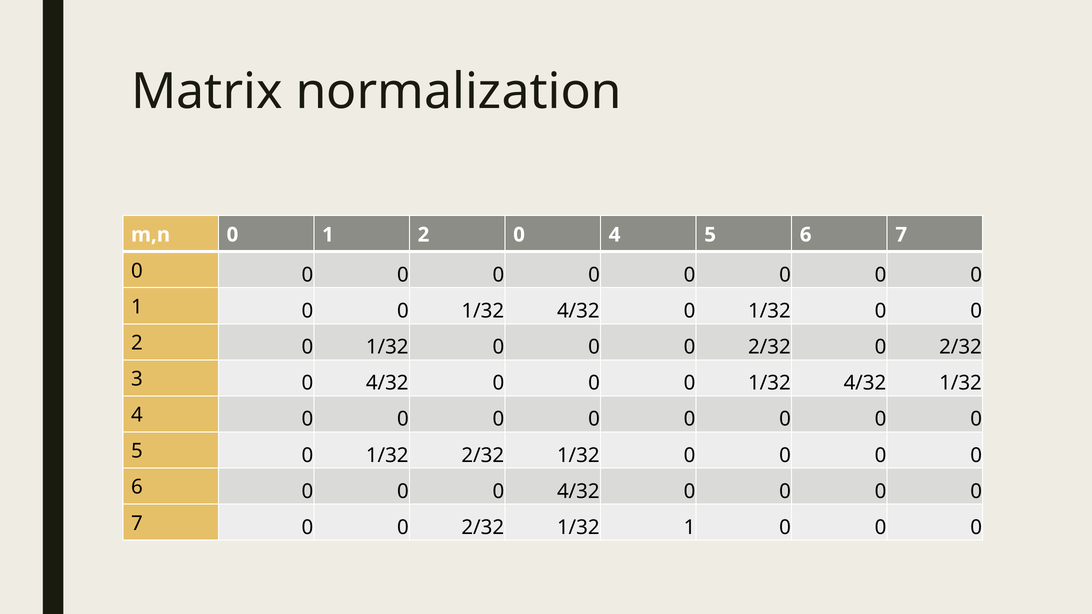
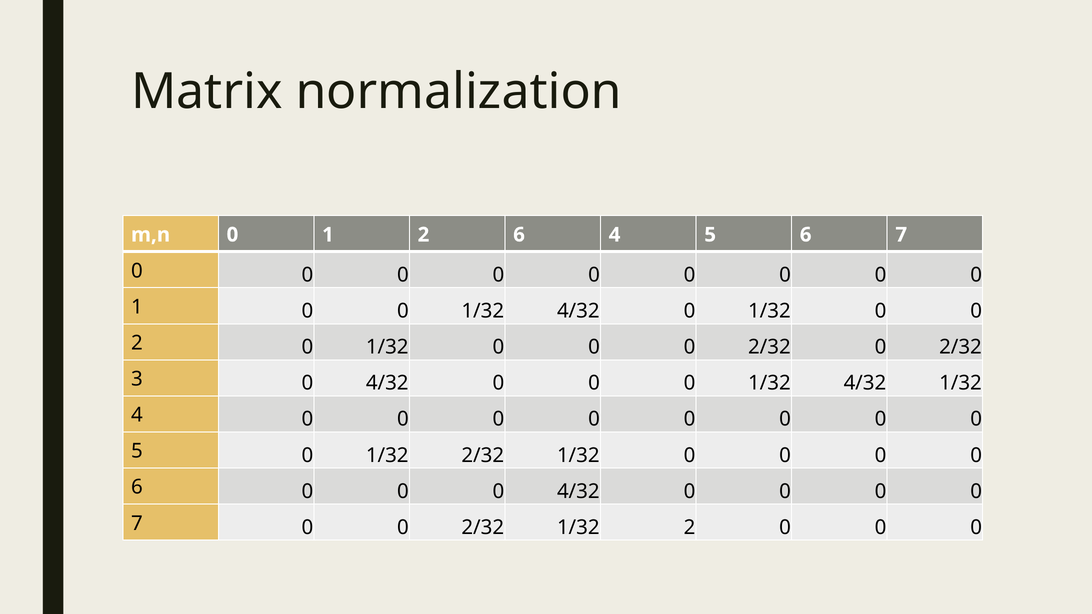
1 2 0: 0 -> 6 (519, 235)
1/32 1: 1 -> 2 (690, 528)
